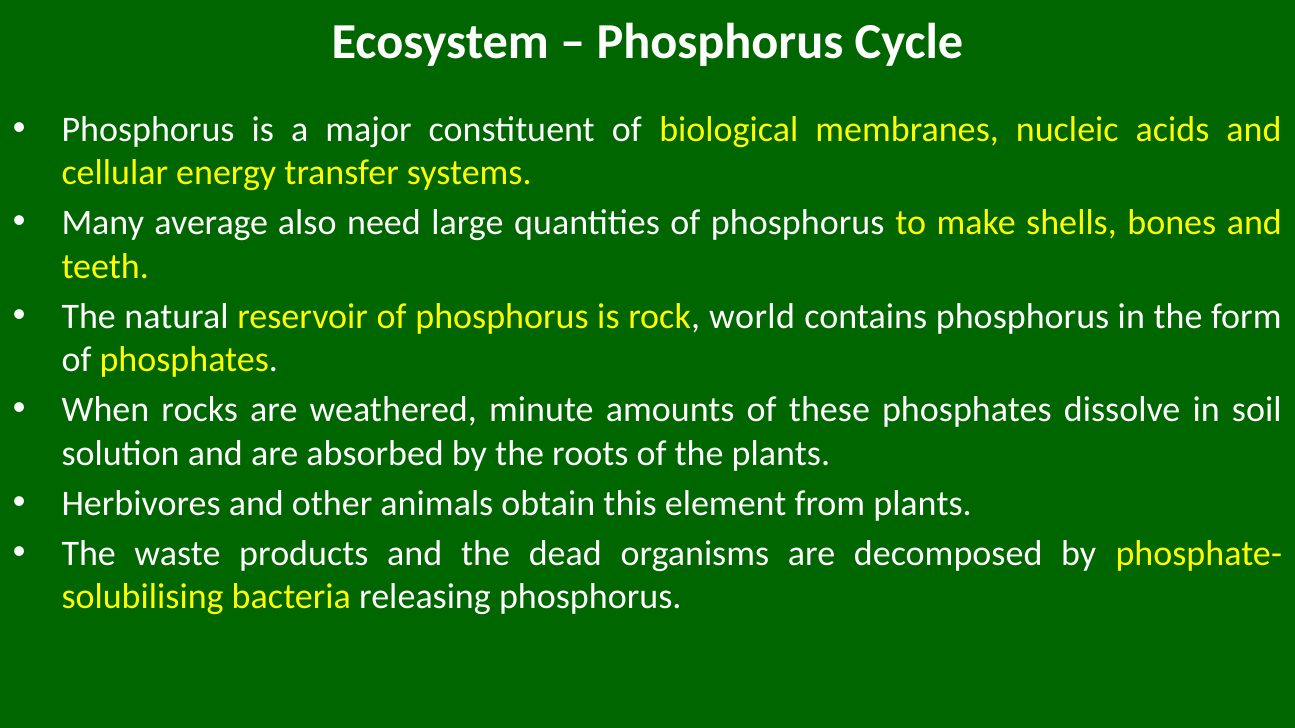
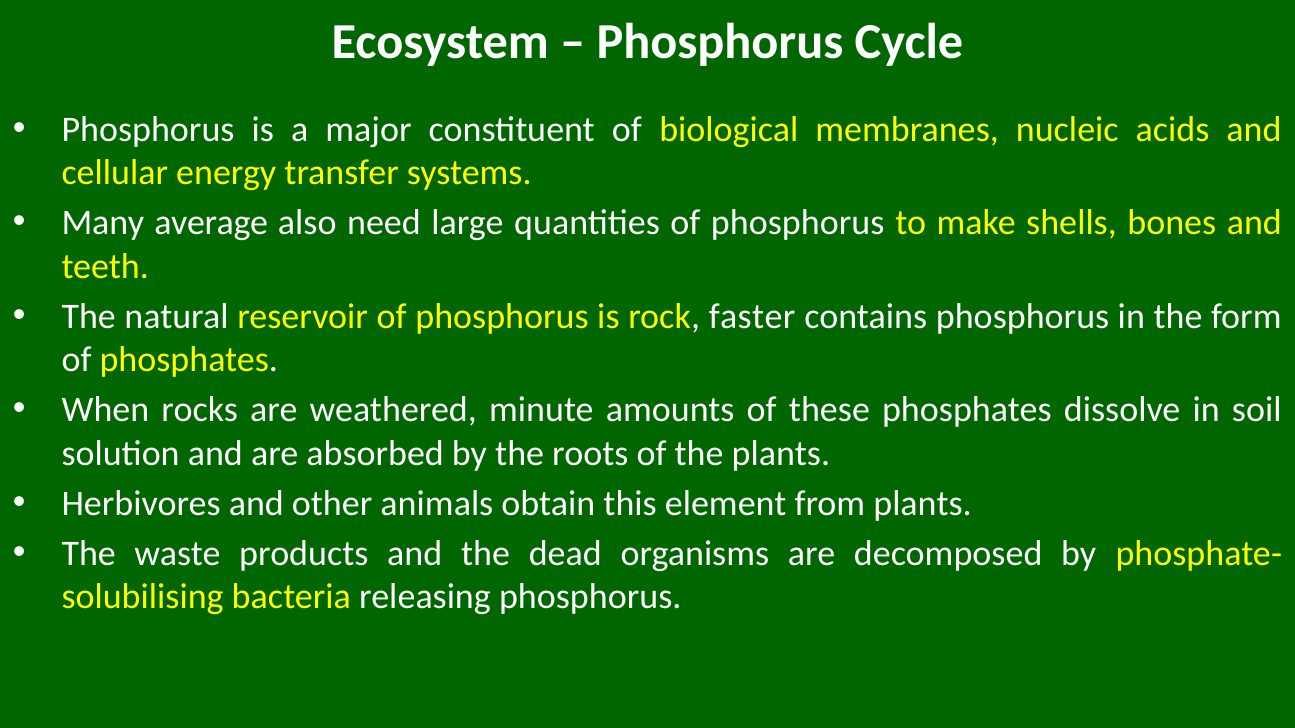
world: world -> faster (752, 317)
